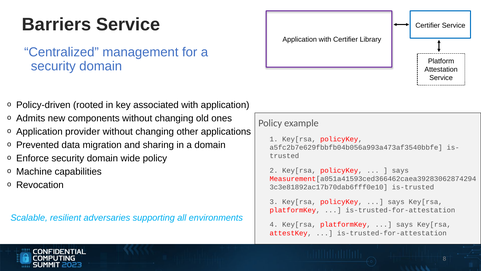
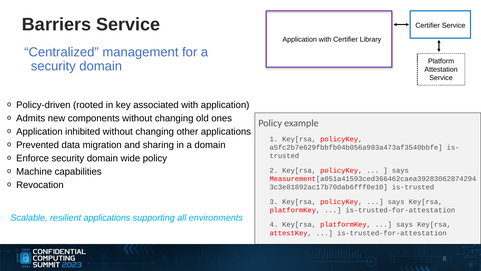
provider: provider -> inhibited (83, 132)
resilient adversaries: adversaries -> applications (107, 218)
